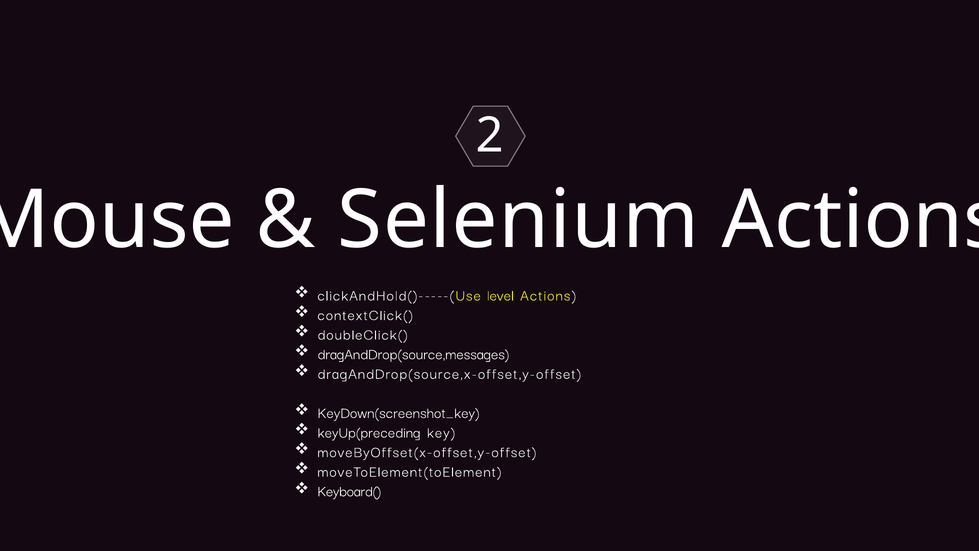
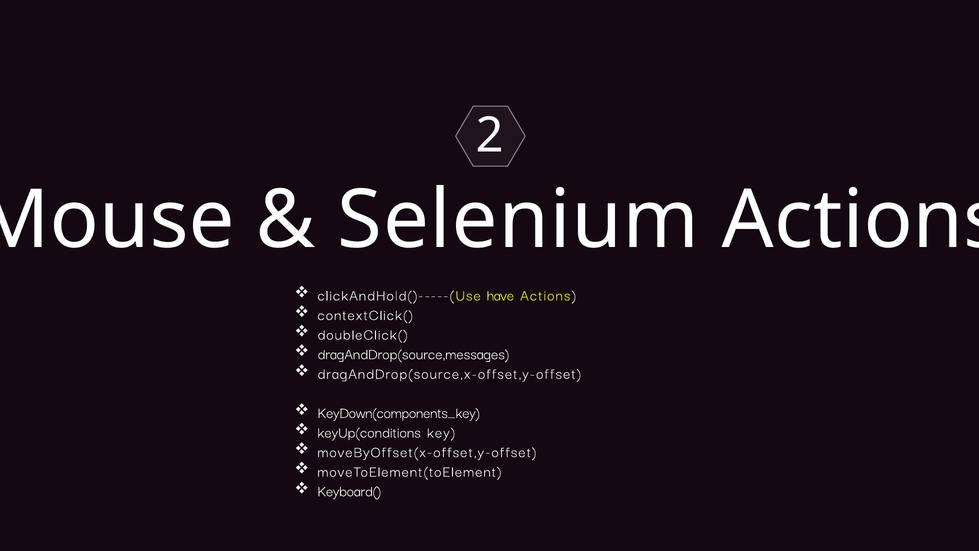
level: level -> have (501, 295)
KeyDown(screenshot_key: KeyDown(screenshot_key -> KeyDown(components_key (399, 412)
keyUp(preceding: keyUp(preceding -> keyUp(conditions (369, 432)
